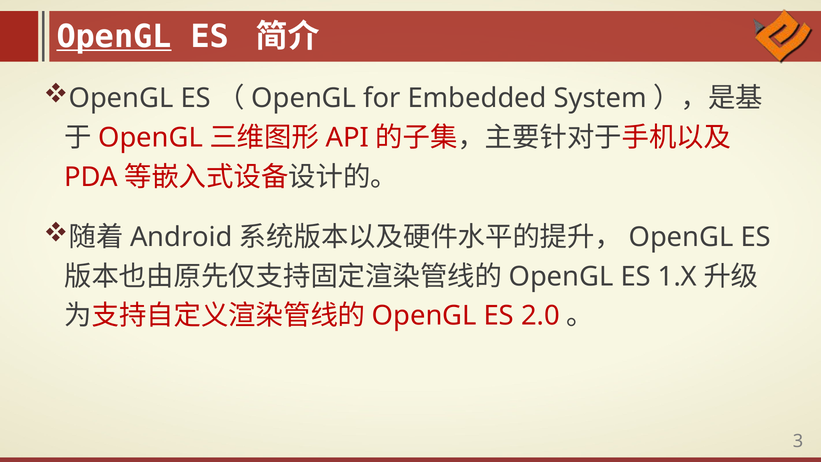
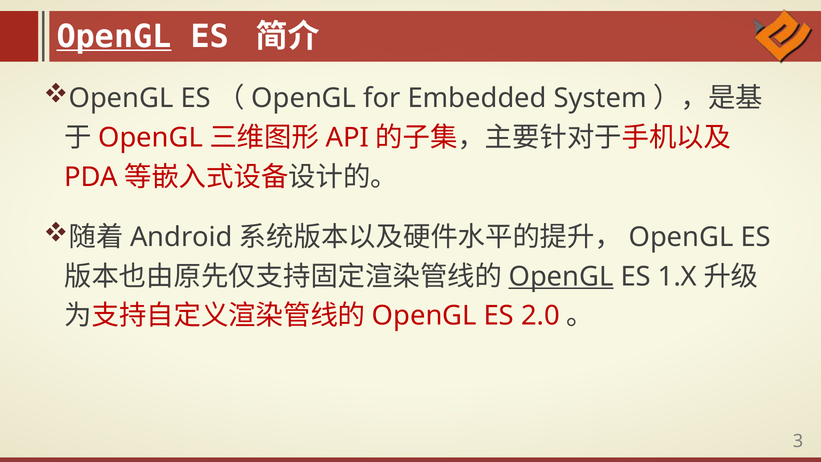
OpenGL underline: none -> present (561, 276)
